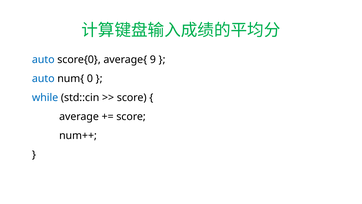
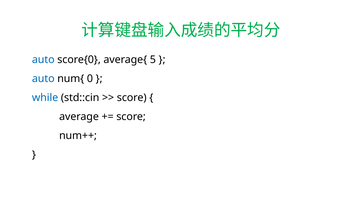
9: 9 -> 5 (153, 59)
